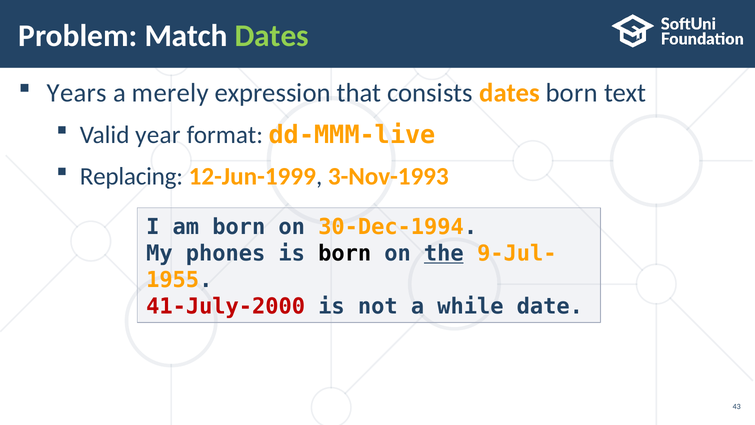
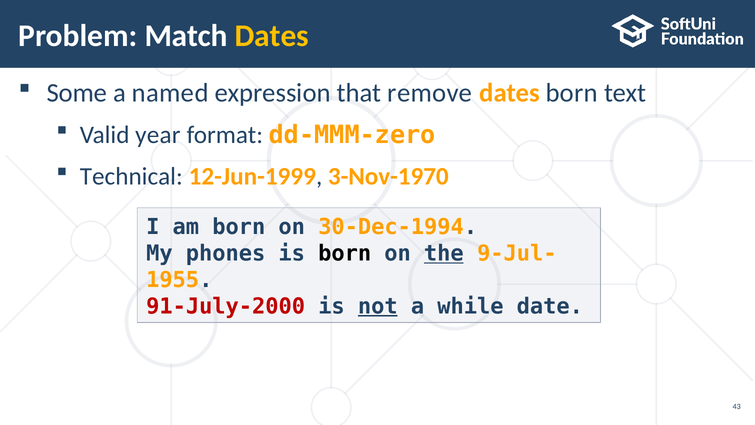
Dates colour: light green -> yellow (272, 36)
Years: Years -> Some (77, 93)
merely: merely -> named (170, 93)
consists: consists -> remove (430, 93)
dd-MMM-live: dd-MMM-live -> dd-MMM-zero (352, 135)
Replacing: Replacing -> Technical (131, 176)
3-Nov-1993: 3-Nov-1993 -> 3-Nov-1970 (388, 176)
41-July-2000: 41-July-2000 -> 91-July-2000 (226, 306)
not underline: none -> present (378, 306)
